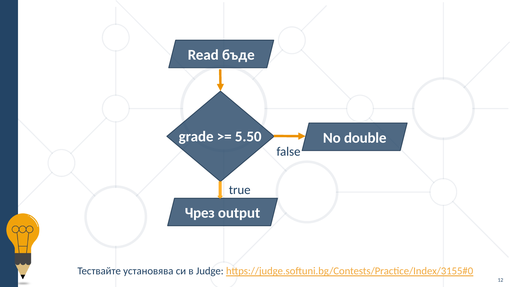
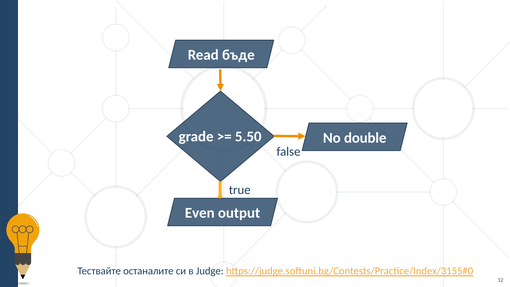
Чрез: Чрез -> Even (200, 213)
установява: установява -> останалите (148, 271)
